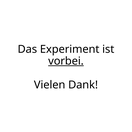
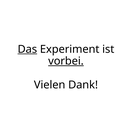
Das underline: none -> present (27, 49)
